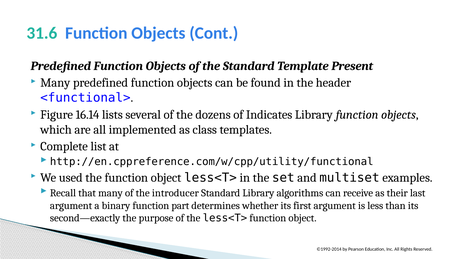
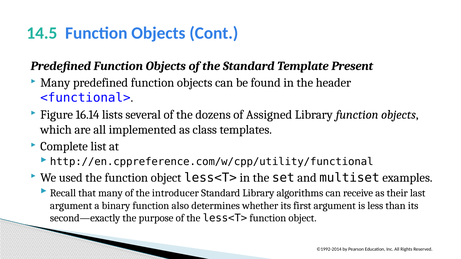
31.6: 31.6 -> 14.5 (42, 33)
Indicates: Indicates -> Assigned (269, 115)
part: part -> also (180, 206)
